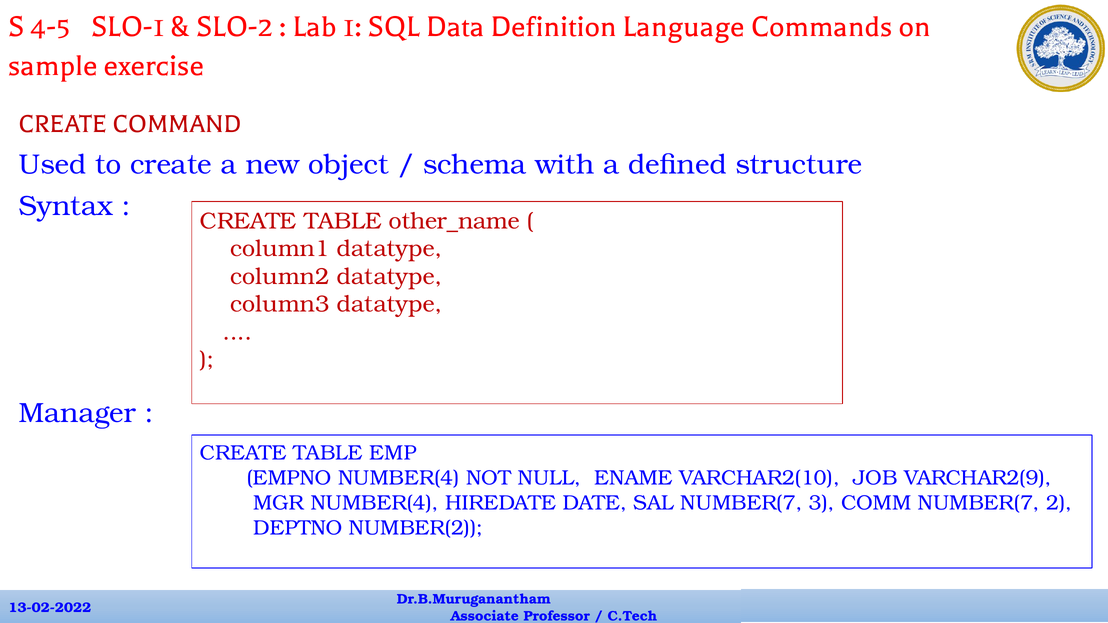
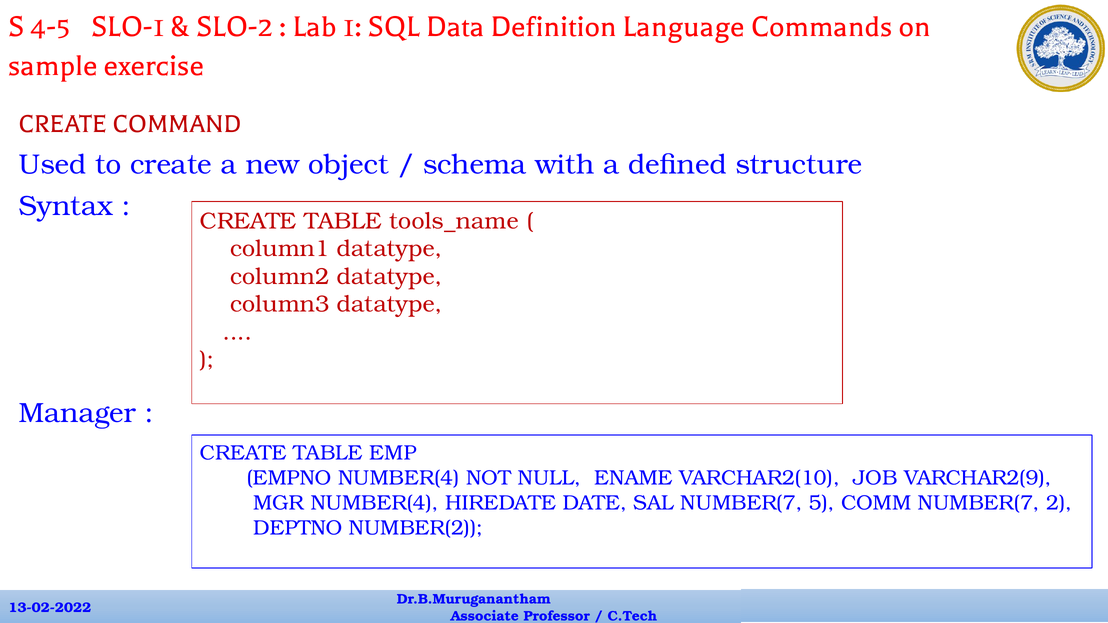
other_name: other_name -> tools_name (454, 221)
3: 3 -> 5 (822, 503)
